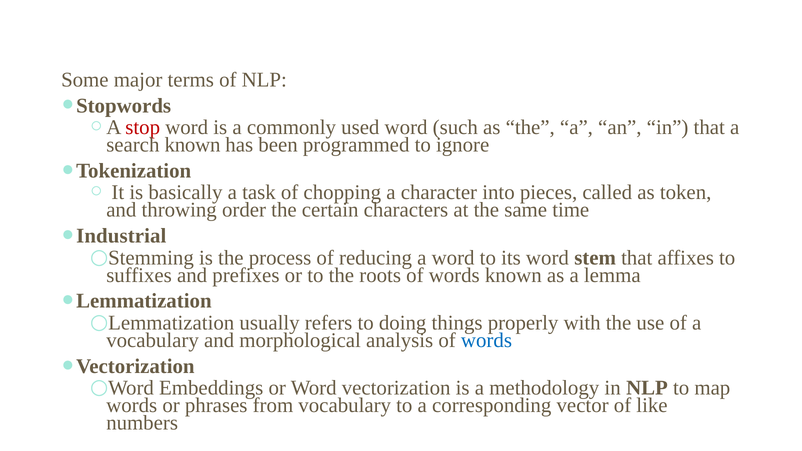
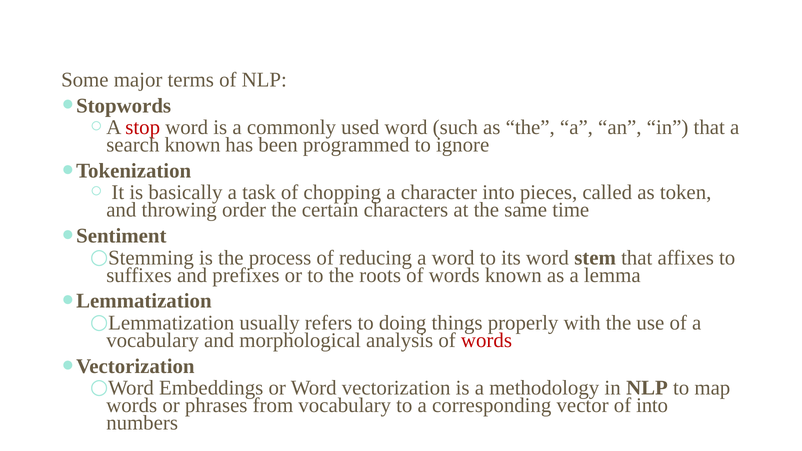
Industrial: Industrial -> Sentiment (121, 236)
words colour: blue -> red (486, 340)
of like: like -> into (652, 406)
